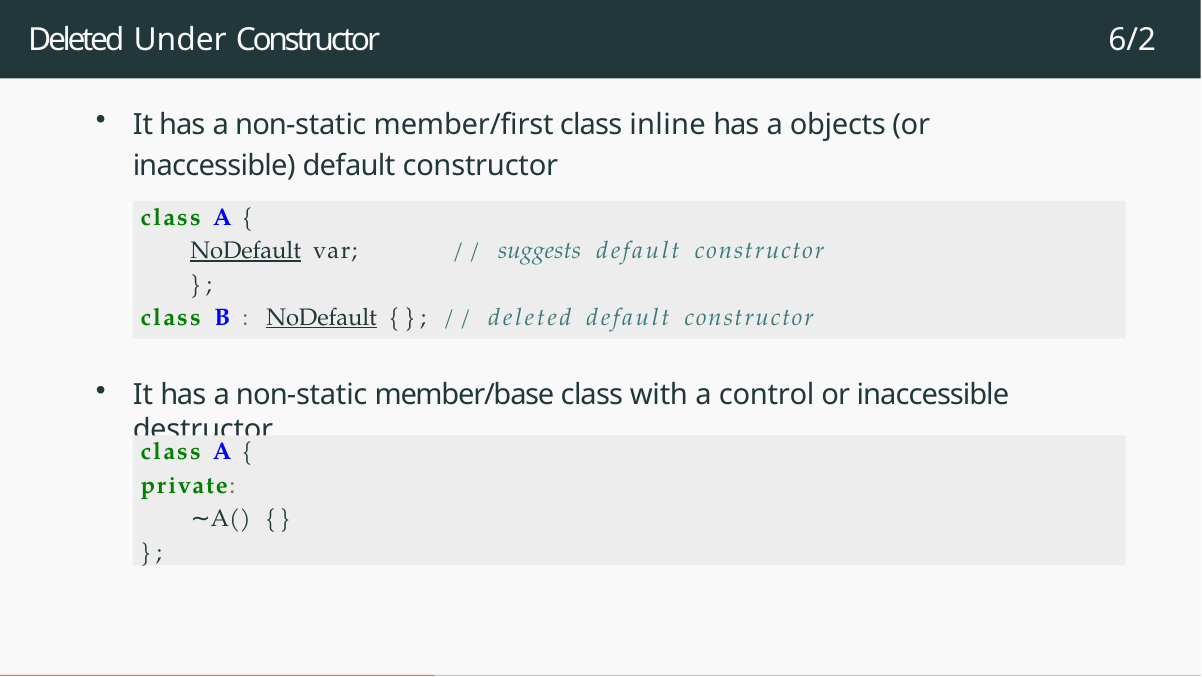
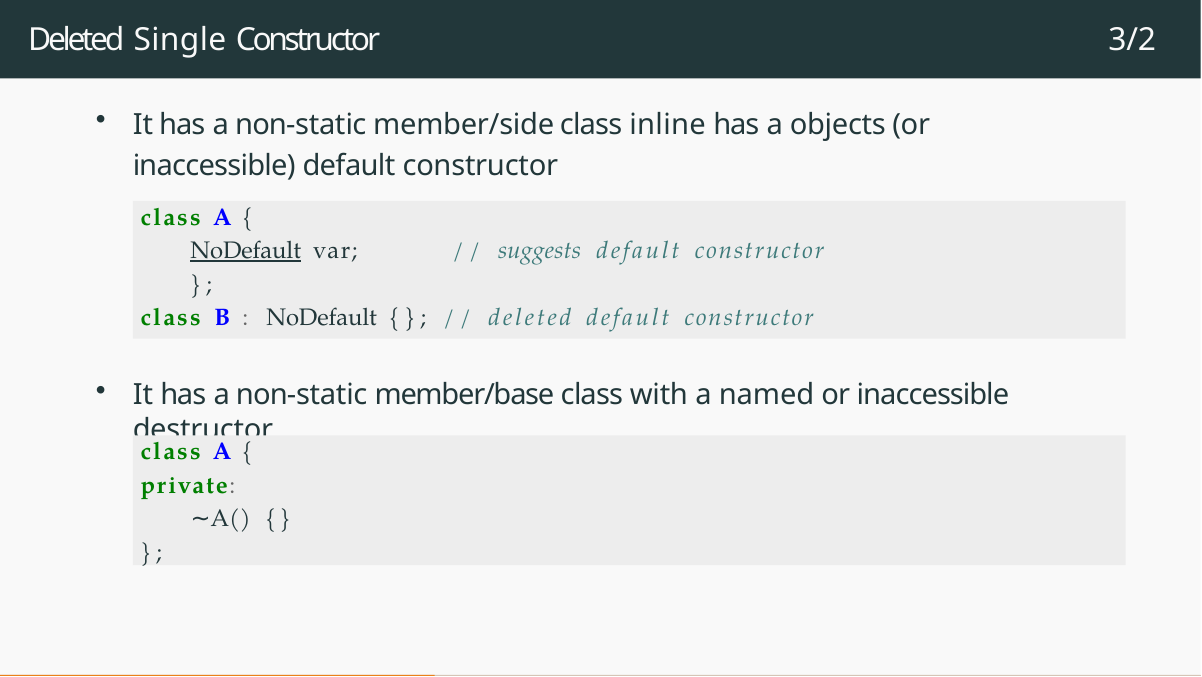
Under: Under -> Single (180, 40)
6/2: 6/2 -> 3/2 (1132, 40)
member/first: member/first -> member/side (464, 125)
NoDefault underline: present -> none (322, 317)
control: control -> named (767, 395)
